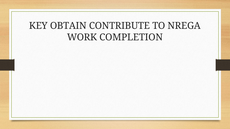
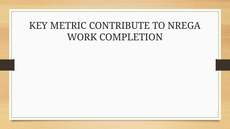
OBTAIN: OBTAIN -> METRIC (68, 26)
